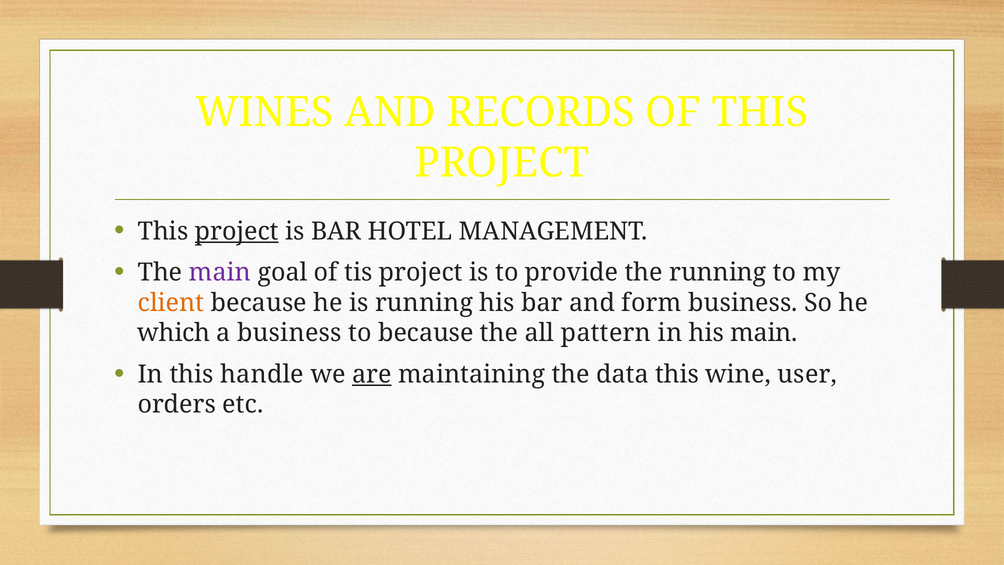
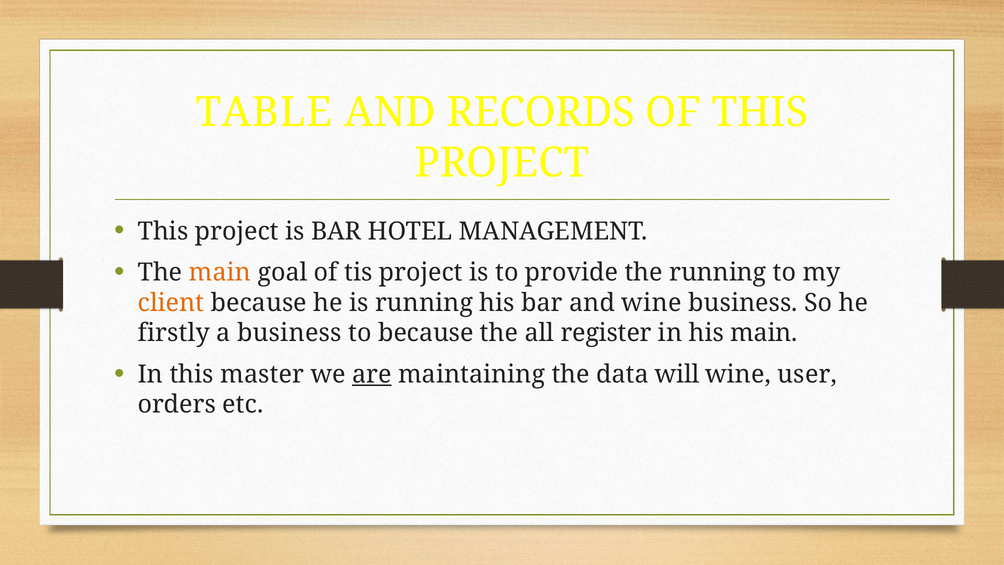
WINES: WINES -> TABLE (264, 113)
project underline: present -> none (237, 231)
main colour: purple -> orange (220, 273)
and form: form -> wine (652, 303)
which: which -> firstly (174, 333)
pattern: pattern -> register (606, 333)
handle: handle -> master (262, 374)
data this: this -> will (677, 374)
